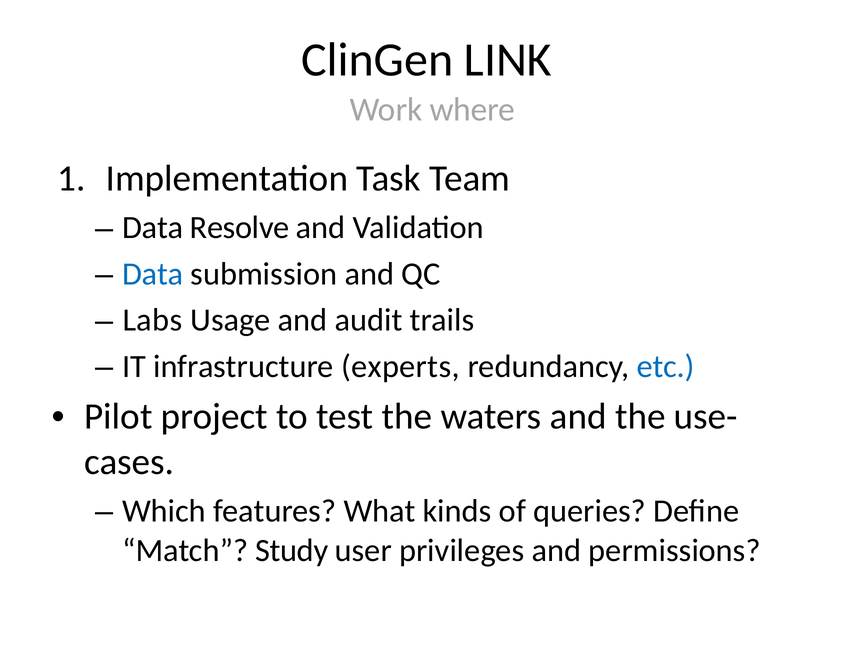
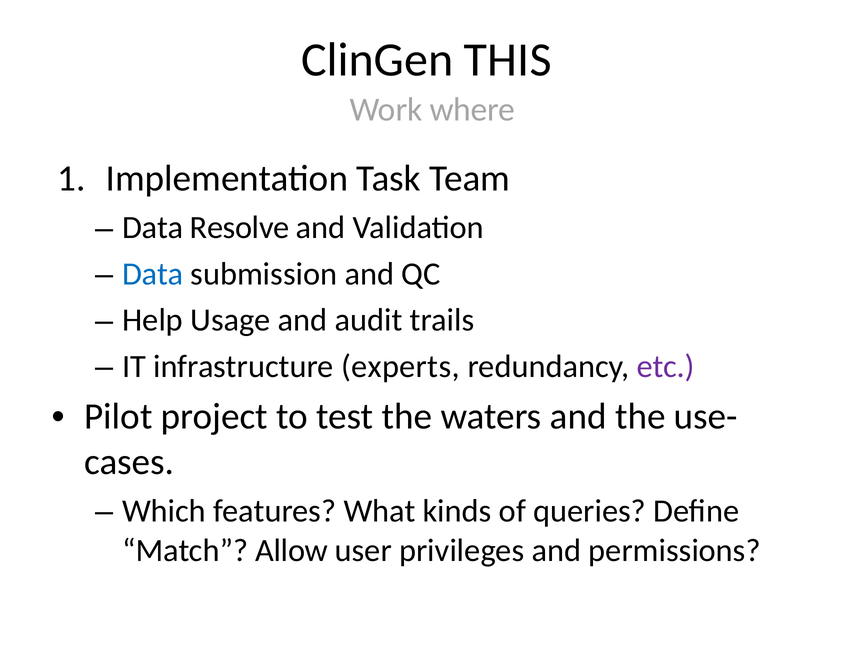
LINK: LINK -> THIS (508, 60)
Labs: Labs -> Help (153, 320)
etc colour: blue -> purple (666, 366)
Study: Study -> Allow (292, 550)
